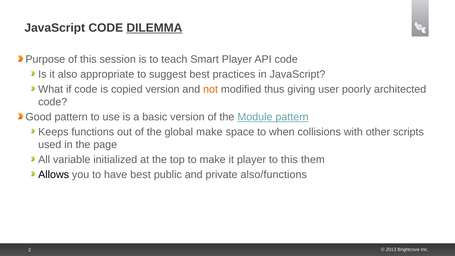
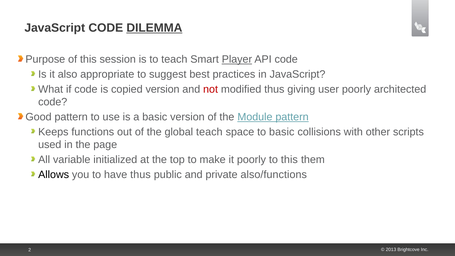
Player underline: none -> present (237, 59)
not colour: orange -> red (211, 89)
global make: make -> teach (209, 132)
to when: when -> basic (282, 132)
it player: player -> poorly (251, 160)
have best: best -> thus (140, 175)
